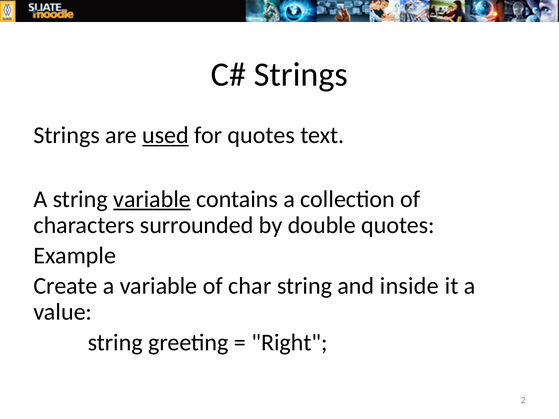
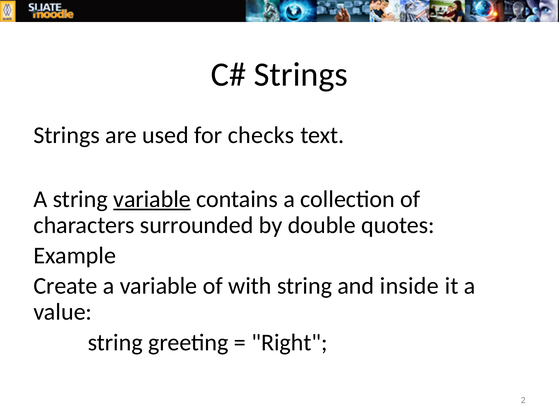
used underline: present -> none (166, 135)
for quotes: quotes -> checks (261, 135)
char: char -> with (250, 286)
